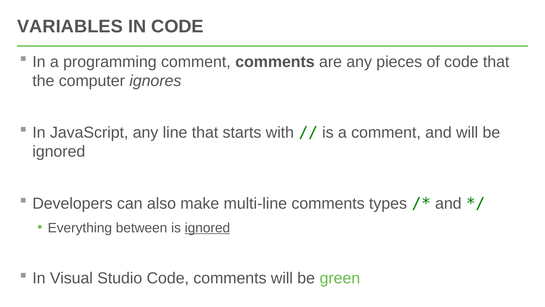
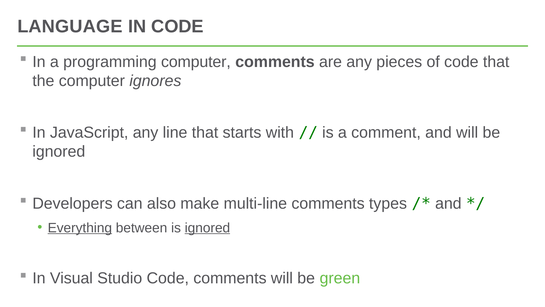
VARIABLES: VARIABLES -> LANGUAGE (70, 26)
programming comment: comment -> computer (196, 62)
Everything underline: none -> present (80, 228)
